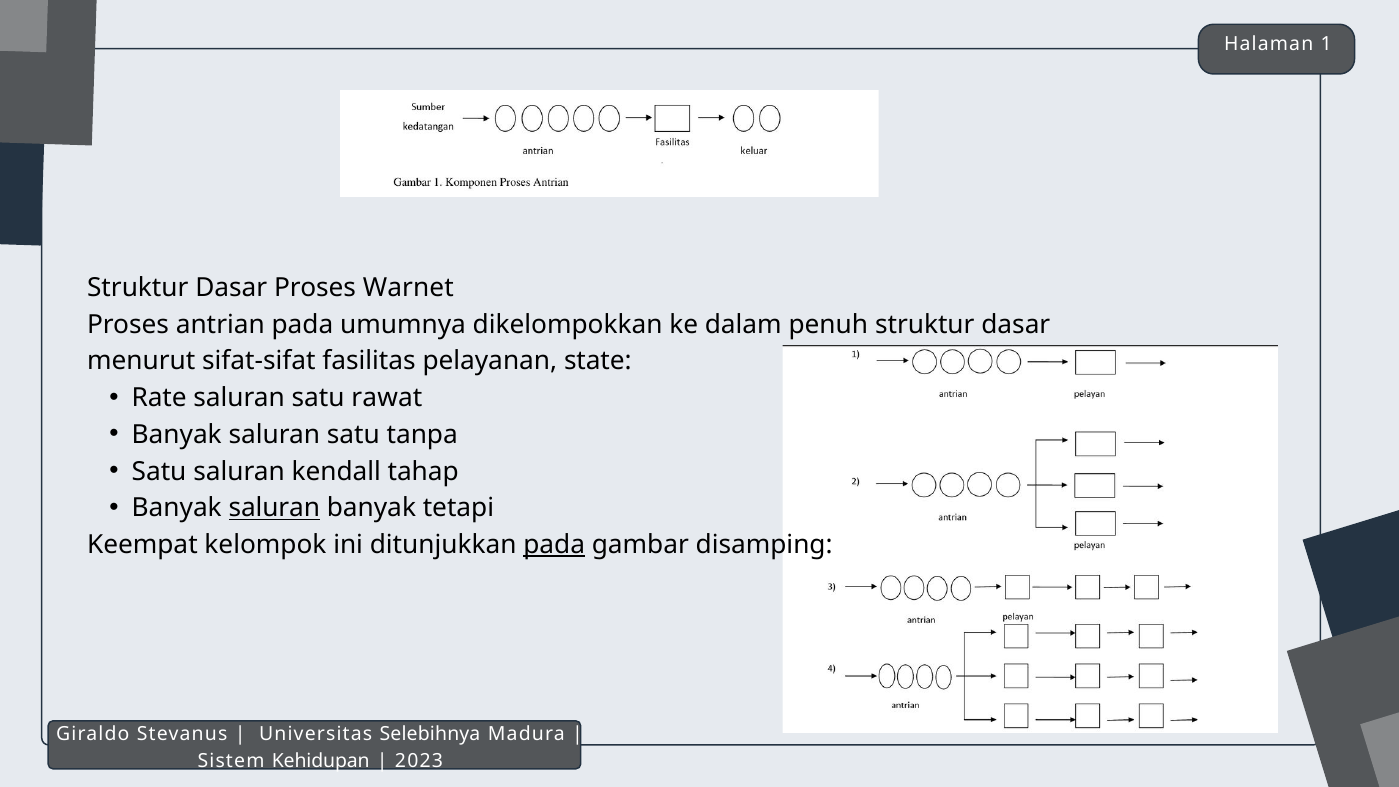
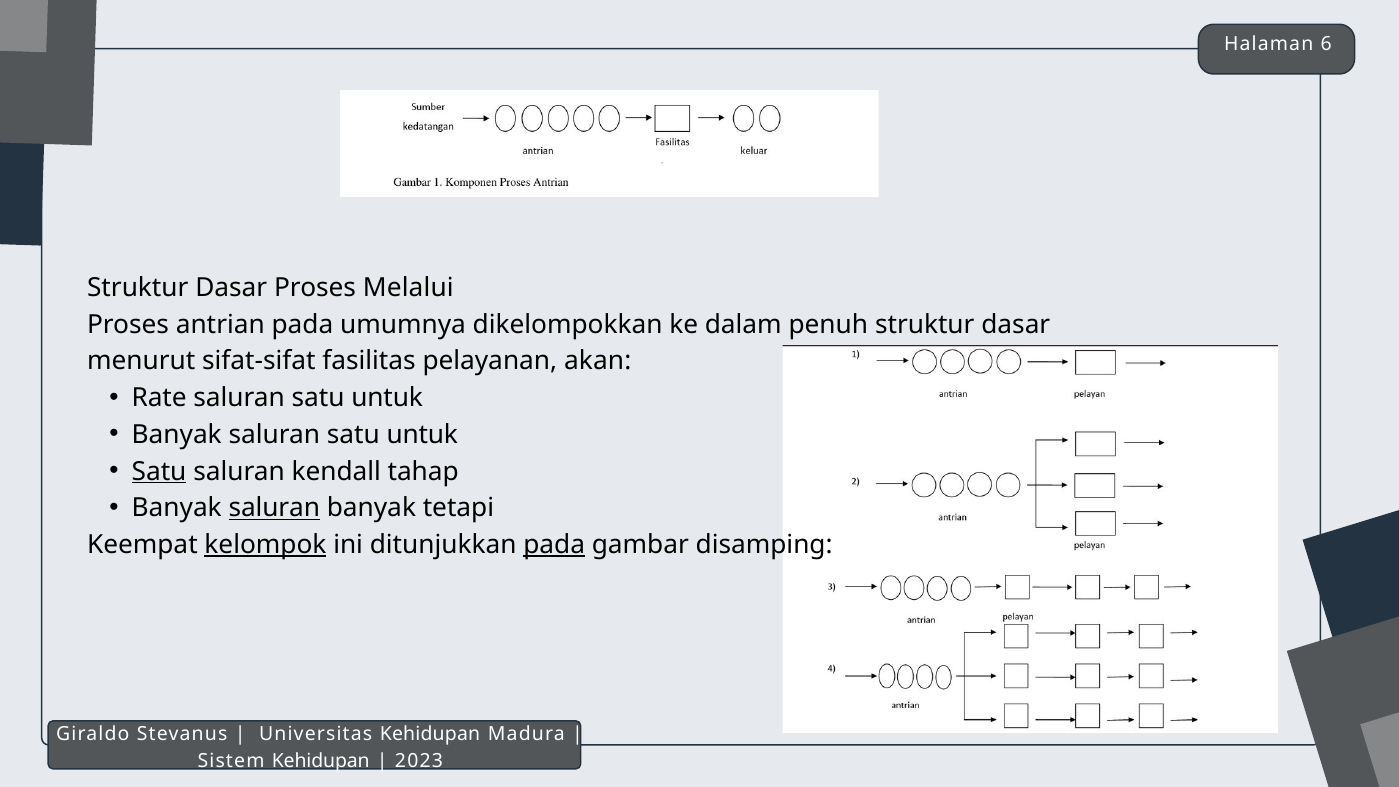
1: 1 -> 6 (1326, 44)
Warnet: Warnet -> Melalui (408, 288)
state: state -> akan (598, 361)
rawat: rawat -> untuk (387, 398)
Banyak saluran satu tanpa: tanpa -> untuk (422, 435)
Satu underline: none -> present (159, 471)
kelompok underline: none -> present (265, 545)
Universitas Selebihnya: Selebihnya -> Kehidupan (430, 734)
